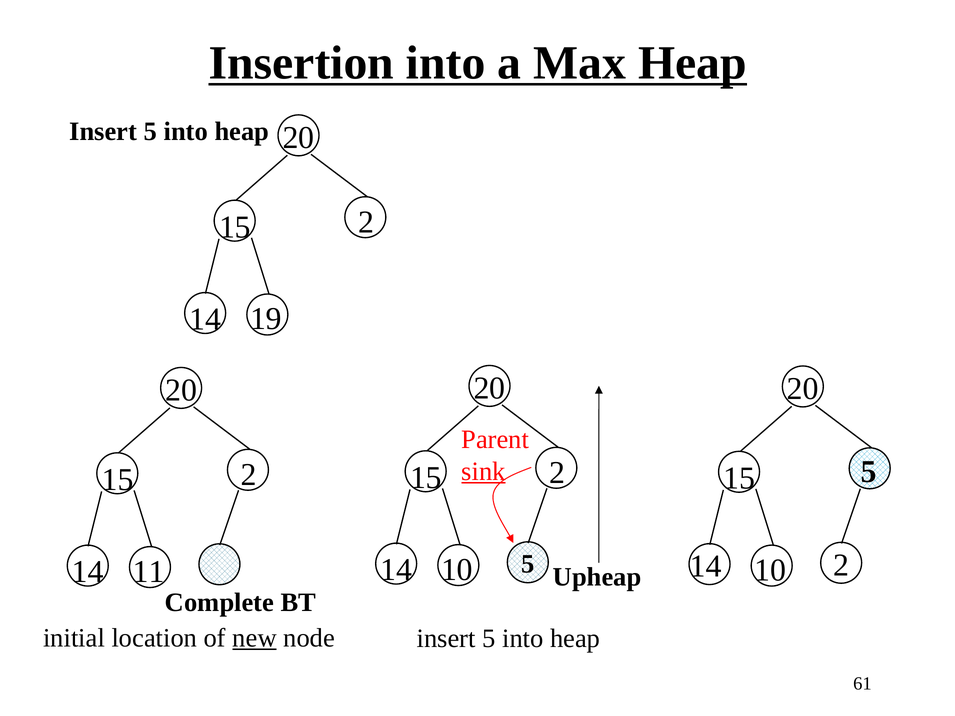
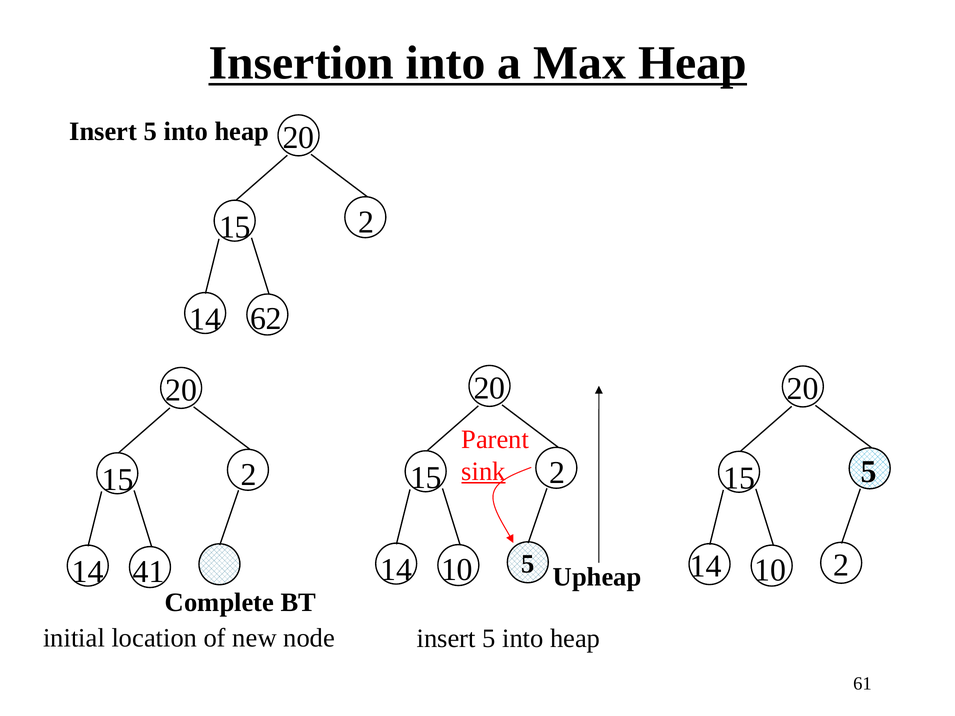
19: 19 -> 62 (266, 319)
11: 11 -> 41 (149, 572)
new underline: present -> none (255, 638)
